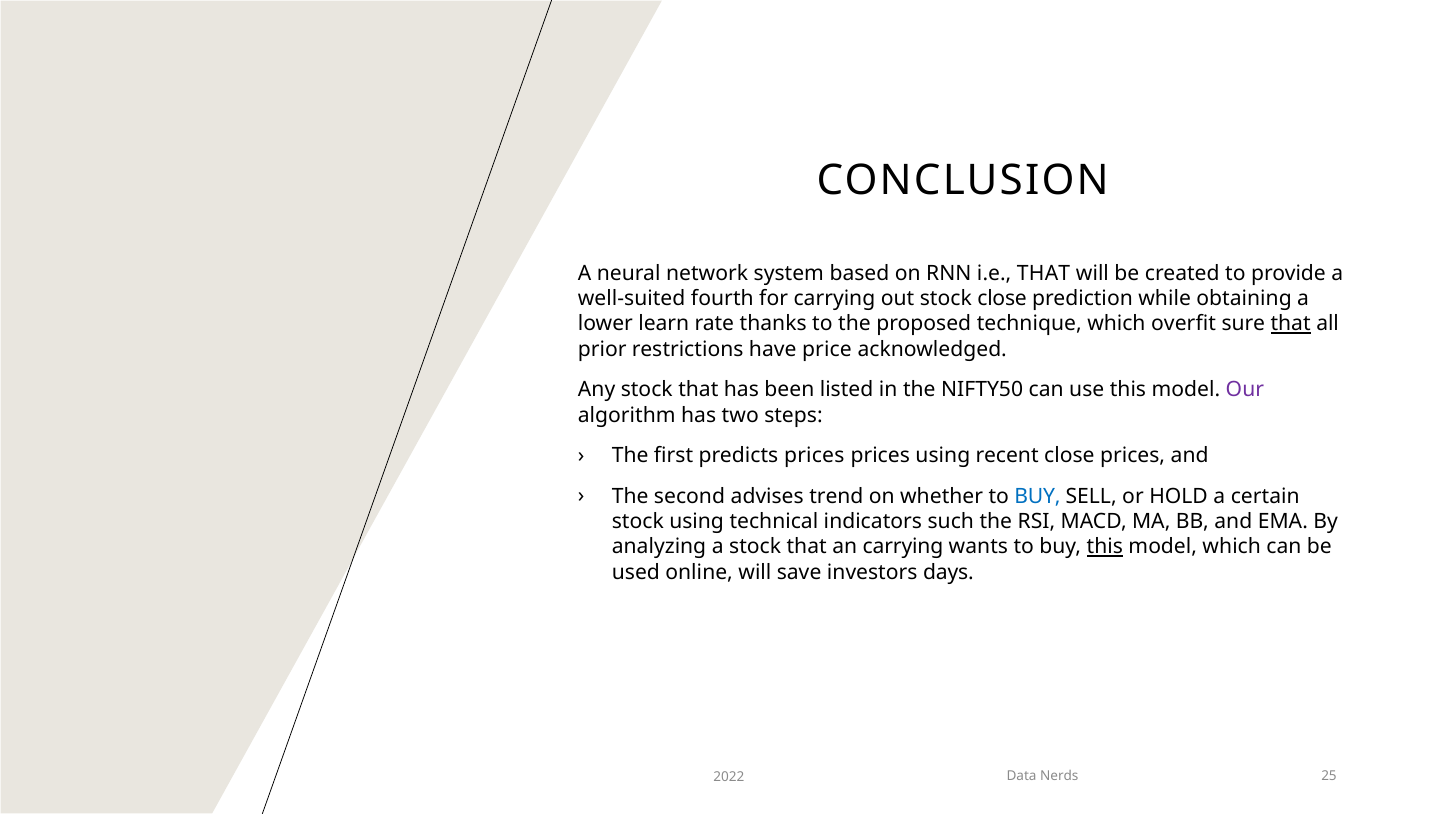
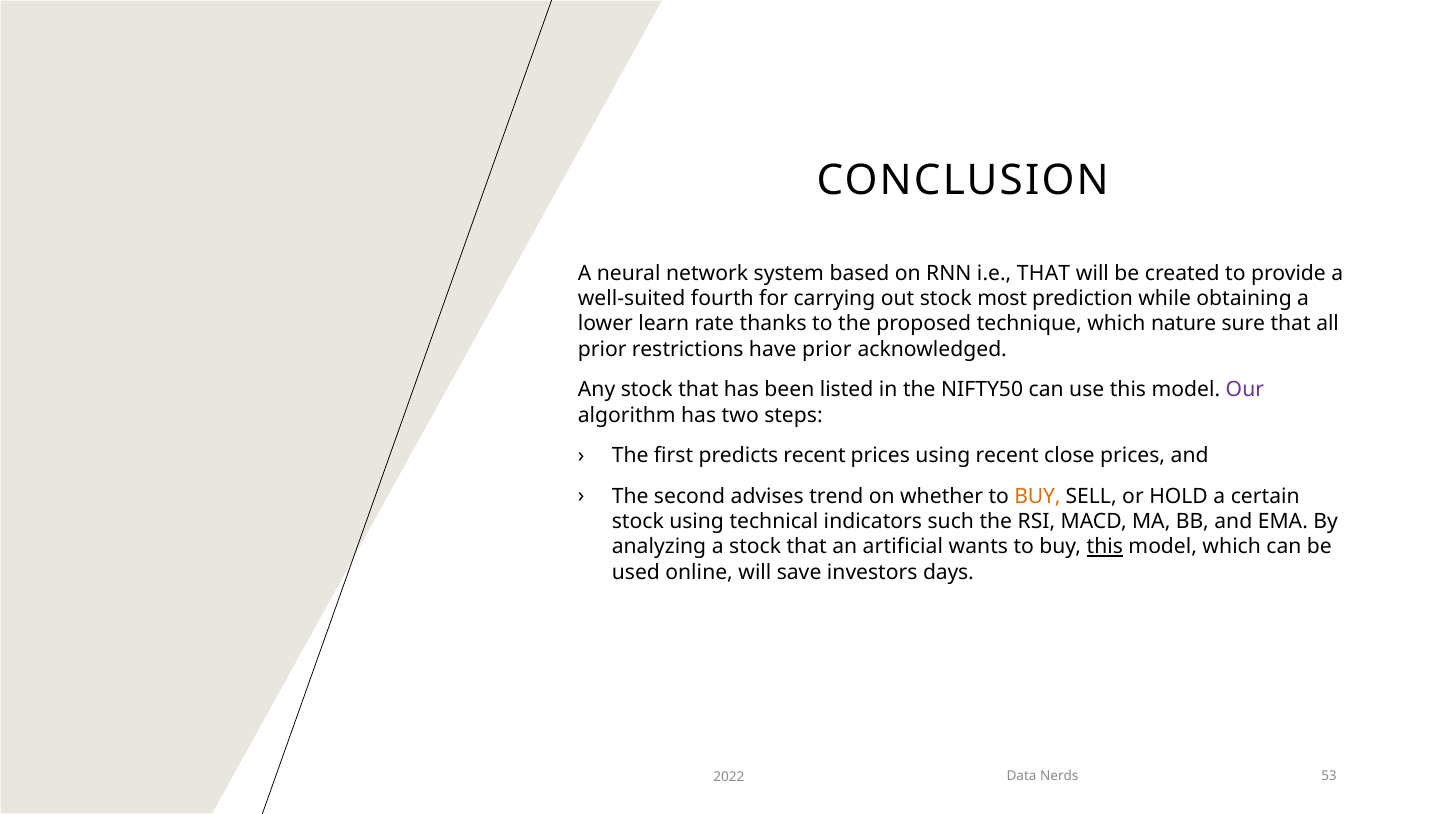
stock close: close -> most (1002, 298)
overfit: overfit -> nature (1184, 324)
that underline: present -> none (1291, 324)
have price: price -> prior (827, 349)
predicts prices: prices -> recent (815, 456)
BUY colour: blue -> orange (1037, 496)
an carrying: carrying -> artificial (903, 547)
25: 25 -> 53 (1329, 776)
